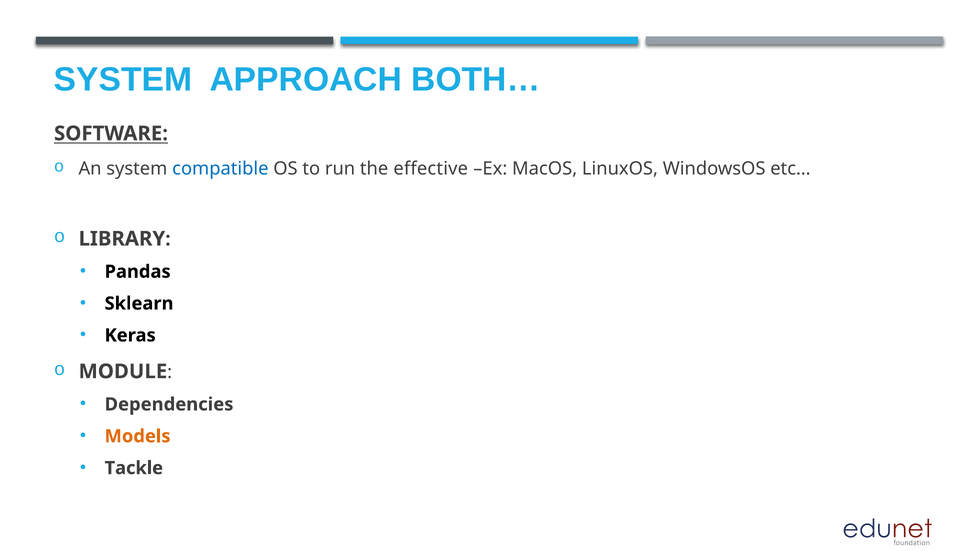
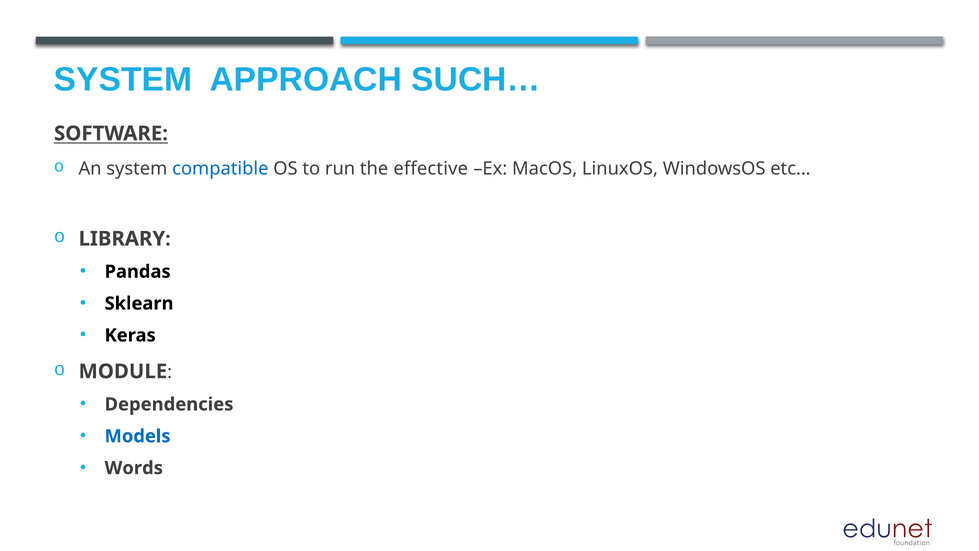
BOTH…: BOTH… -> SUCH… (476, 79)
Models colour: orange -> blue (138, 436)
Tackle: Tackle -> Words (134, 468)
